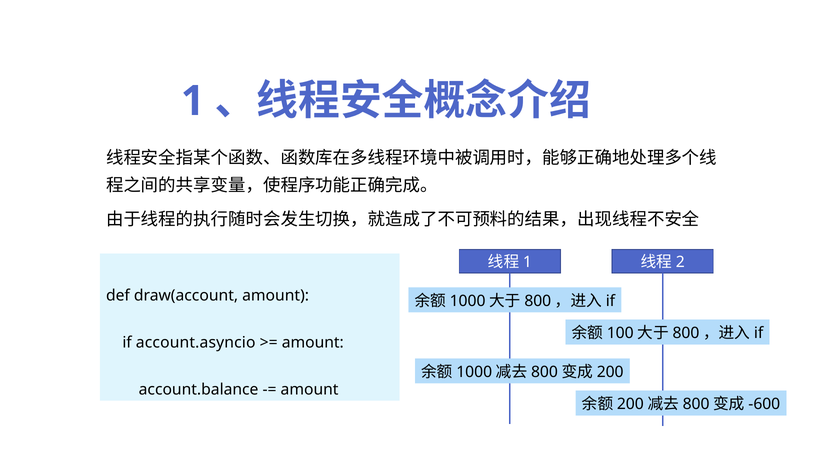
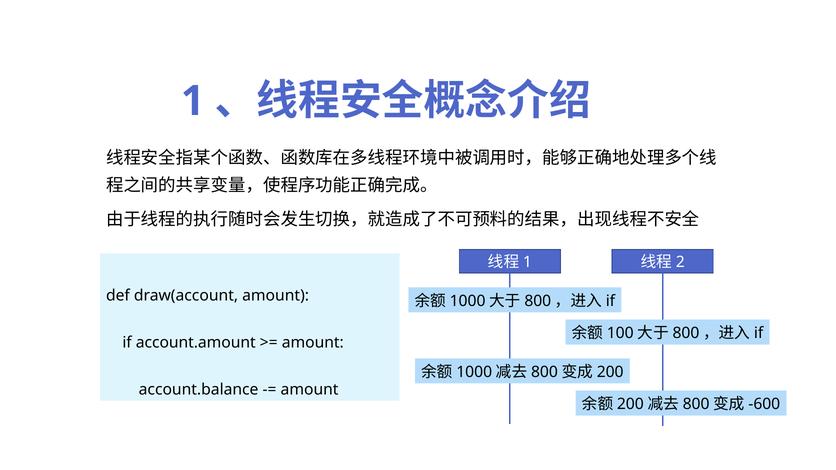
account.asyncio: account.asyncio -> account.amount (196, 343)
